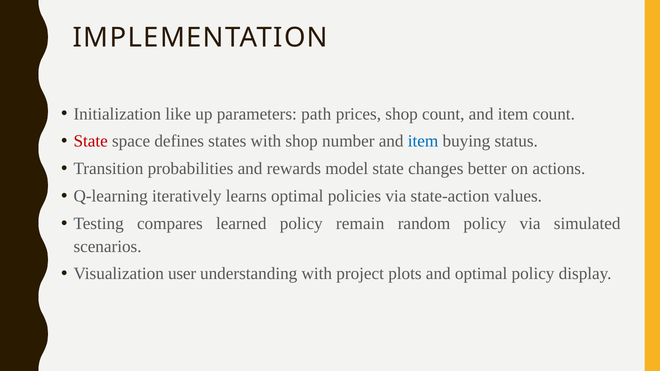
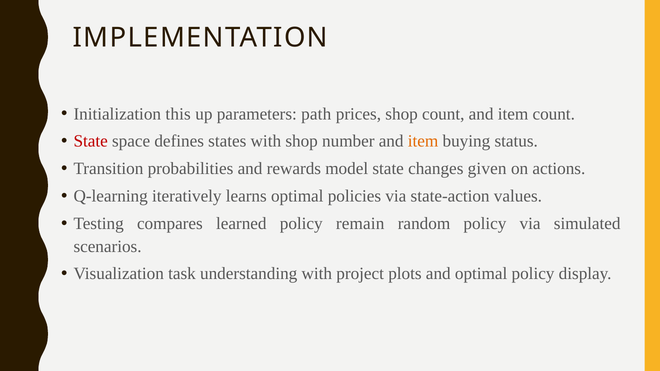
like: like -> this (178, 114)
item colour: blue -> orange (423, 141)
better: better -> given (487, 169)
user: user -> task (182, 274)
